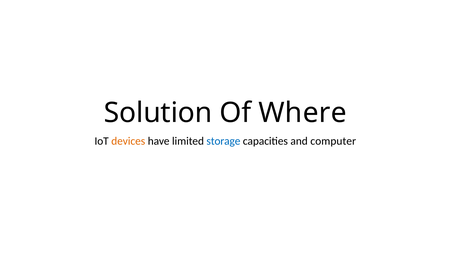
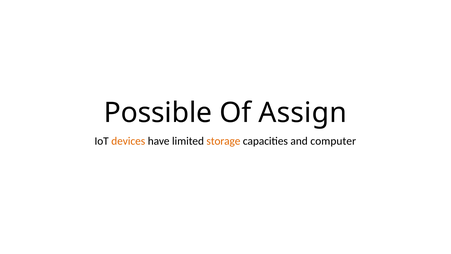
Solution: Solution -> Possible (158, 113)
Where: Where -> Assign (303, 113)
storage colour: blue -> orange (223, 141)
